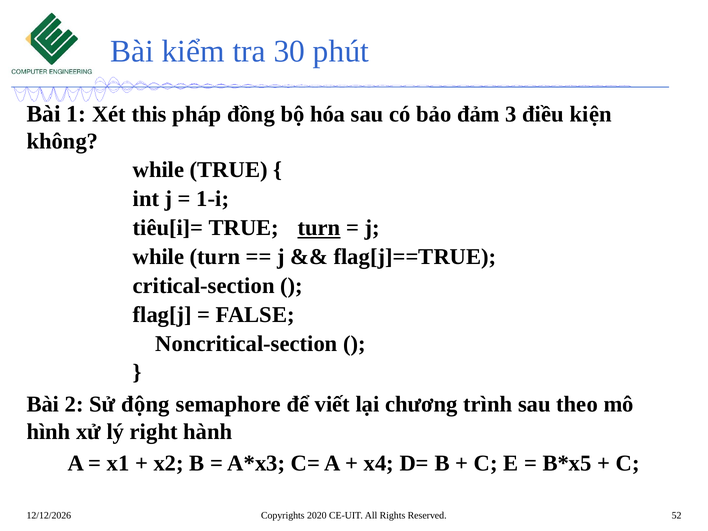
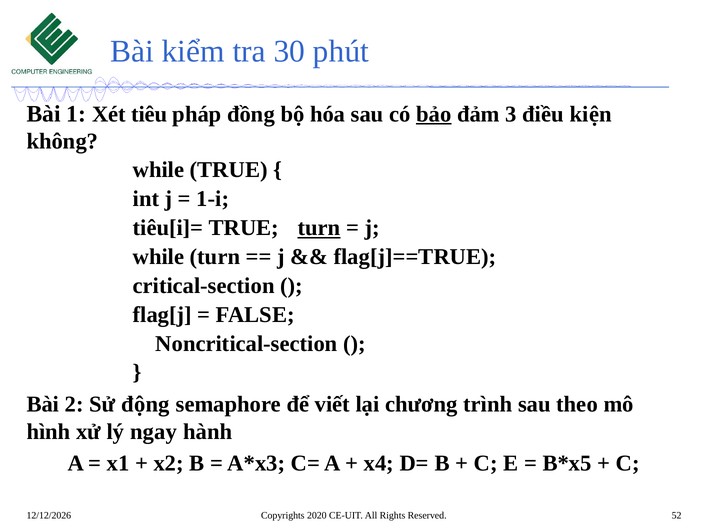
this: this -> tiêu (149, 114)
bảo underline: none -> present (434, 114)
right: right -> ngay (154, 432)
